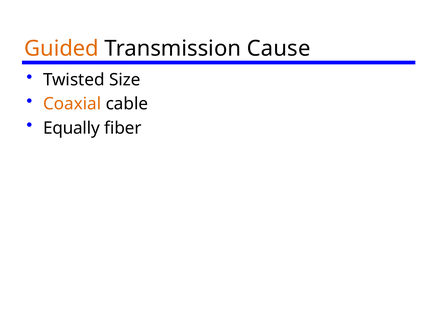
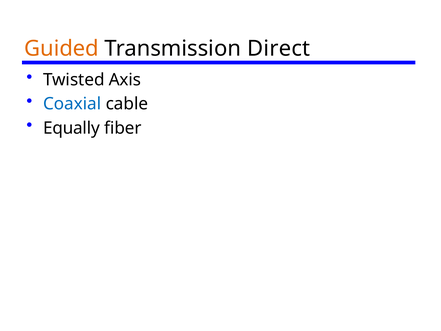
Cause: Cause -> Direct (279, 49)
Size: Size -> Axis (125, 80)
Coaxial colour: orange -> blue (72, 104)
